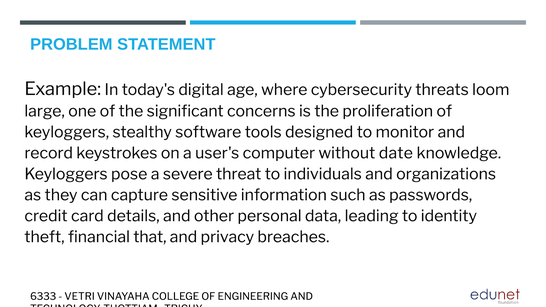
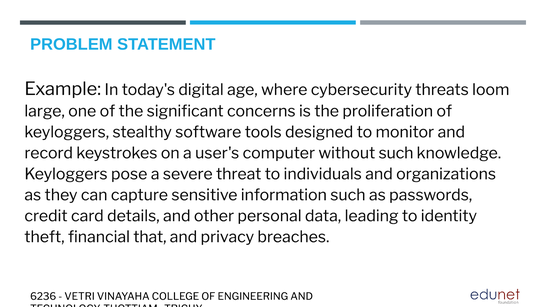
without date: date -> such (396, 153)
6333: 6333 -> 6236 (43, 297)
